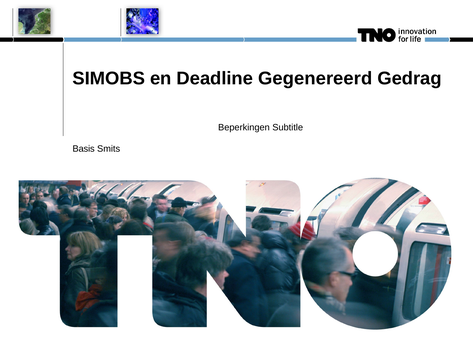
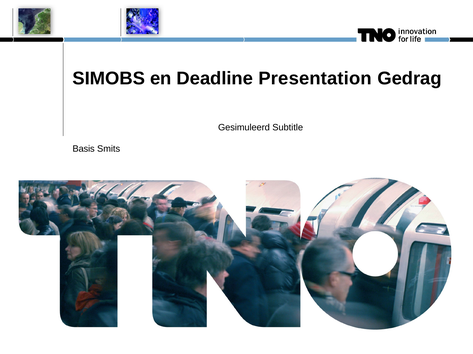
Gegenereerd: Gegenereerd -> Presentation (315, 79)
Beperkingen: Beperkingen -> Gesimuleerd (244, 128)
